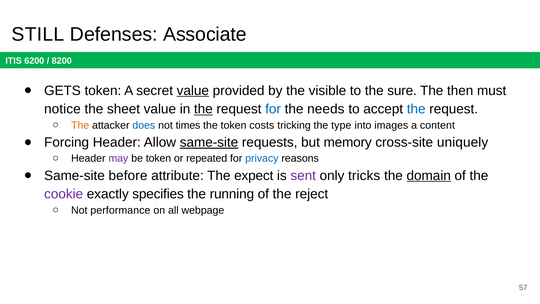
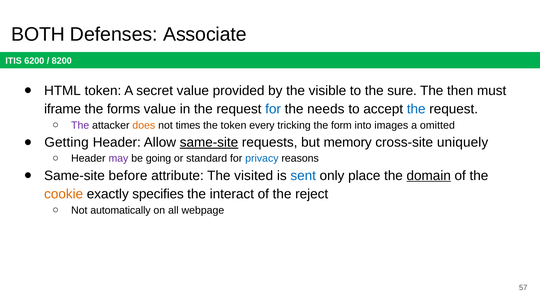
STILL: STILL -> BOTH (38, 34)
GETS: GETS -> HTML (62, 90)
value underline: present -> none (193, 90)
notice: notice -> iframe (63, 109)
sheet: sheet -> forms (124, 109)
the underline: present -> none (203, 109)
The colour: orange -> purple (80, 125)
does colour: blue -> orange (144, 125)
costs: costs -> every (262, 125)
type: type -> form (341, 125)
content: content -> omitted (437, 125)
Forcing: Forcing -> Getting (67, 142)
be token: token -> going (159, 158)
repeated: repeated -> standard (207, 158)
expect: expect -> visited (254, 175)
sent colour: purple -> blue (303, 175)
tricks: tricks -> place (364, 175)
cookie colour: purple -> orange (64, 194)
running: running -> interact (232, 194)
performance: performance -> automatically (120, 210)
